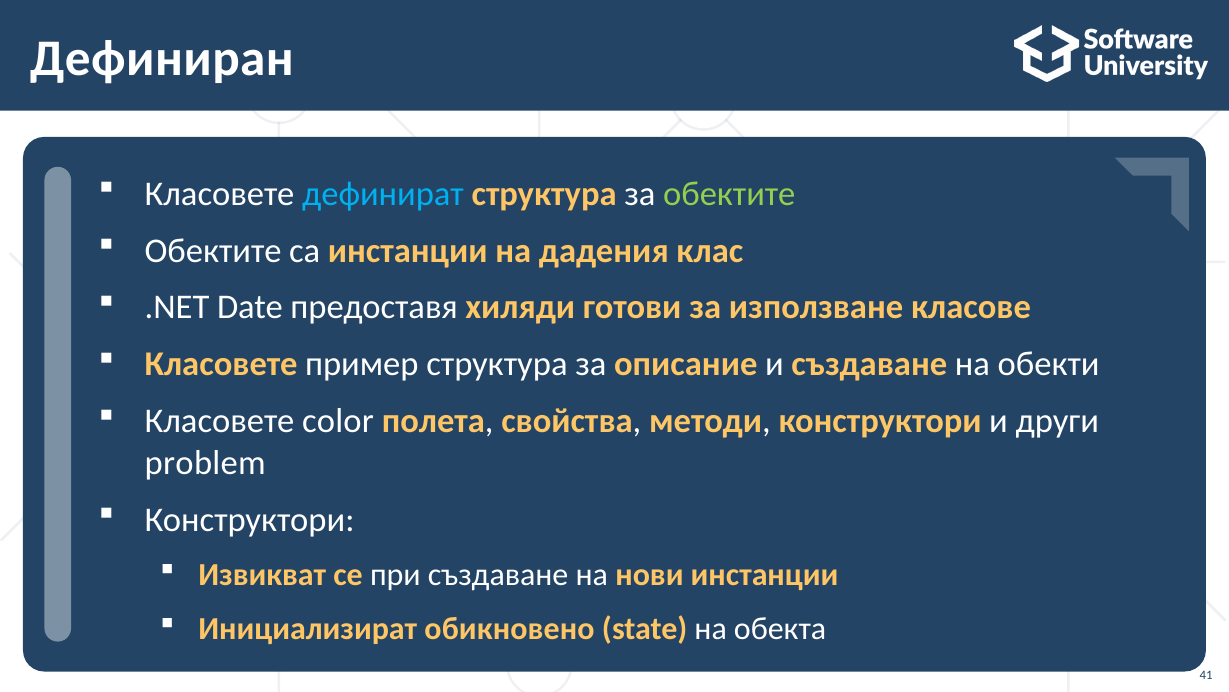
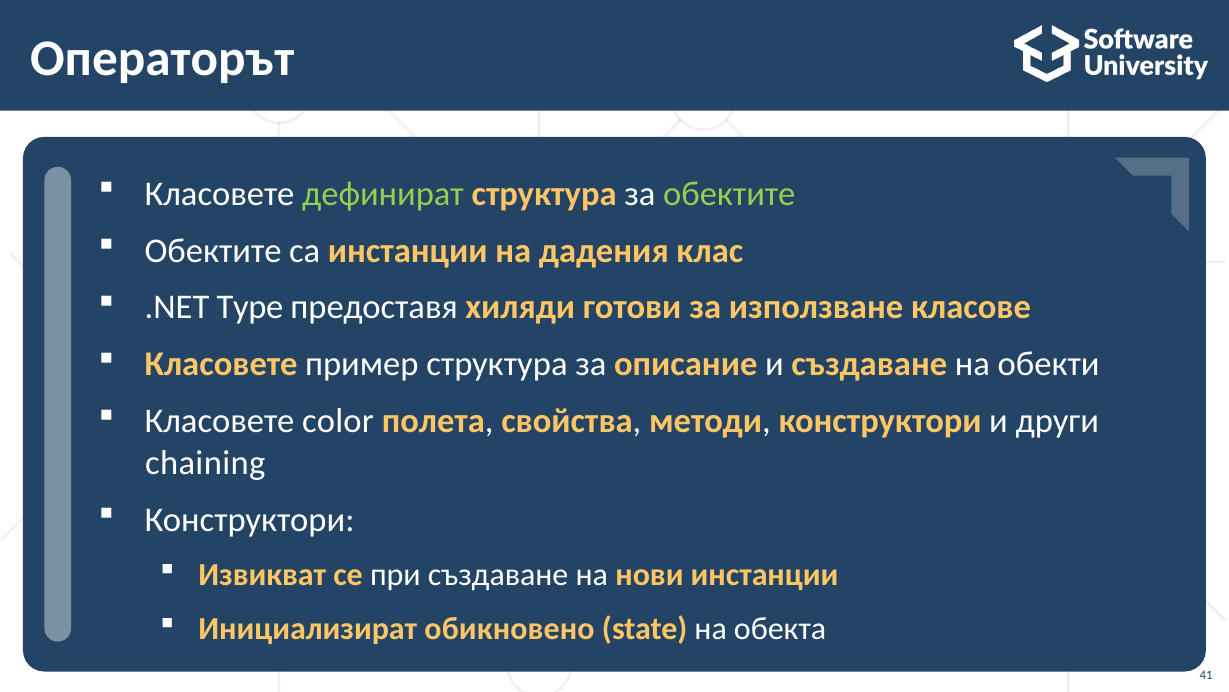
Дефиниран: Дефиниран -> Операторът (162, 58)
дефинират colour: light blue -> light green (383, 193)
Date: Date -> Type (250, 307)
problem: problem -> chaining (205, 463)
